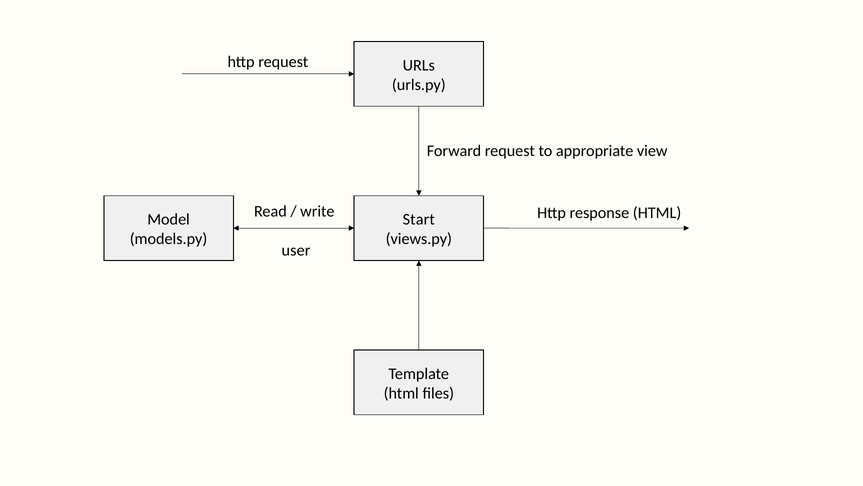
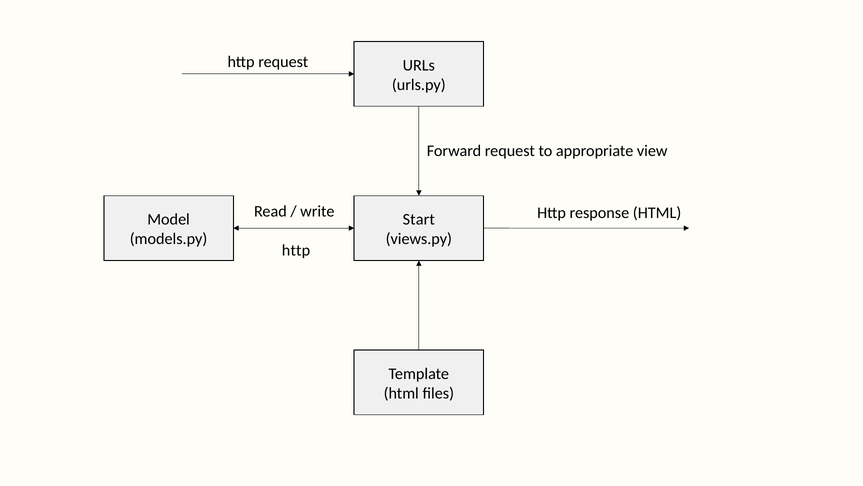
user: user -> http (296, 250)
